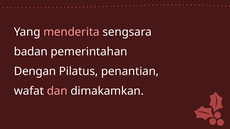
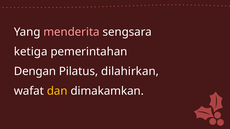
badan: badan -> ketiga (31, 52)
penantian: penantian -> dilahirkan (130, 72)
dan colour: pink -> yellow (57, 91)
